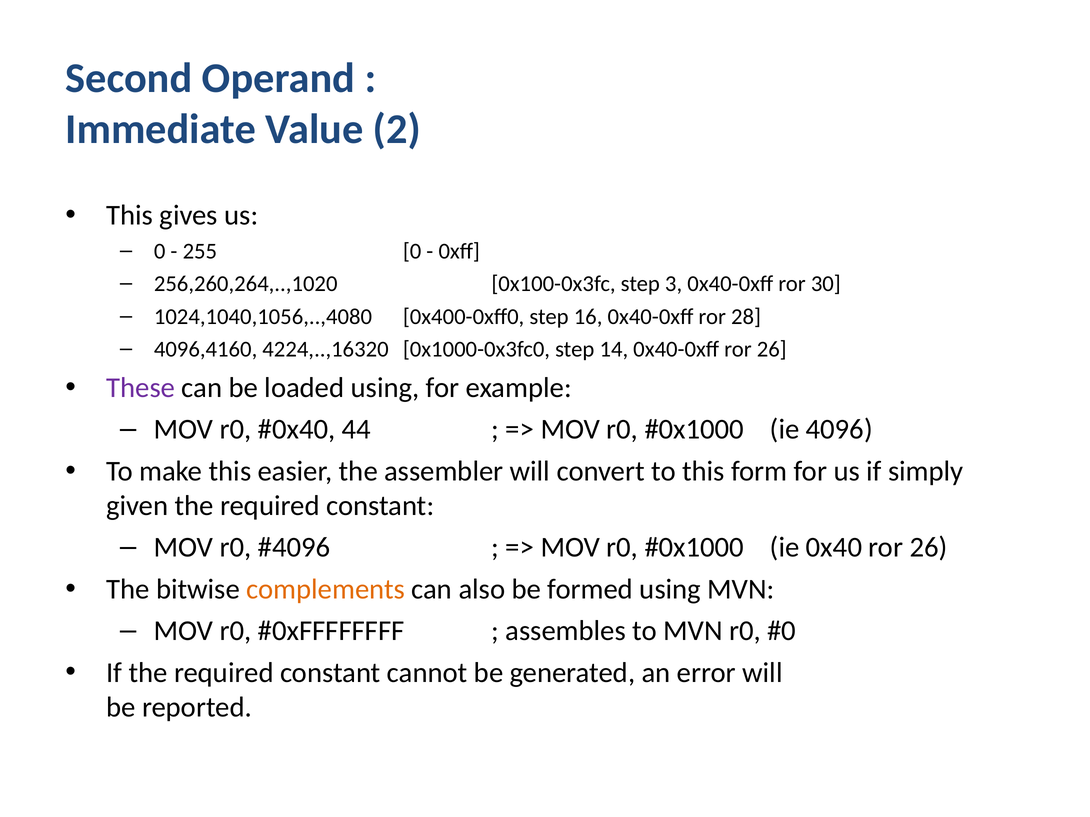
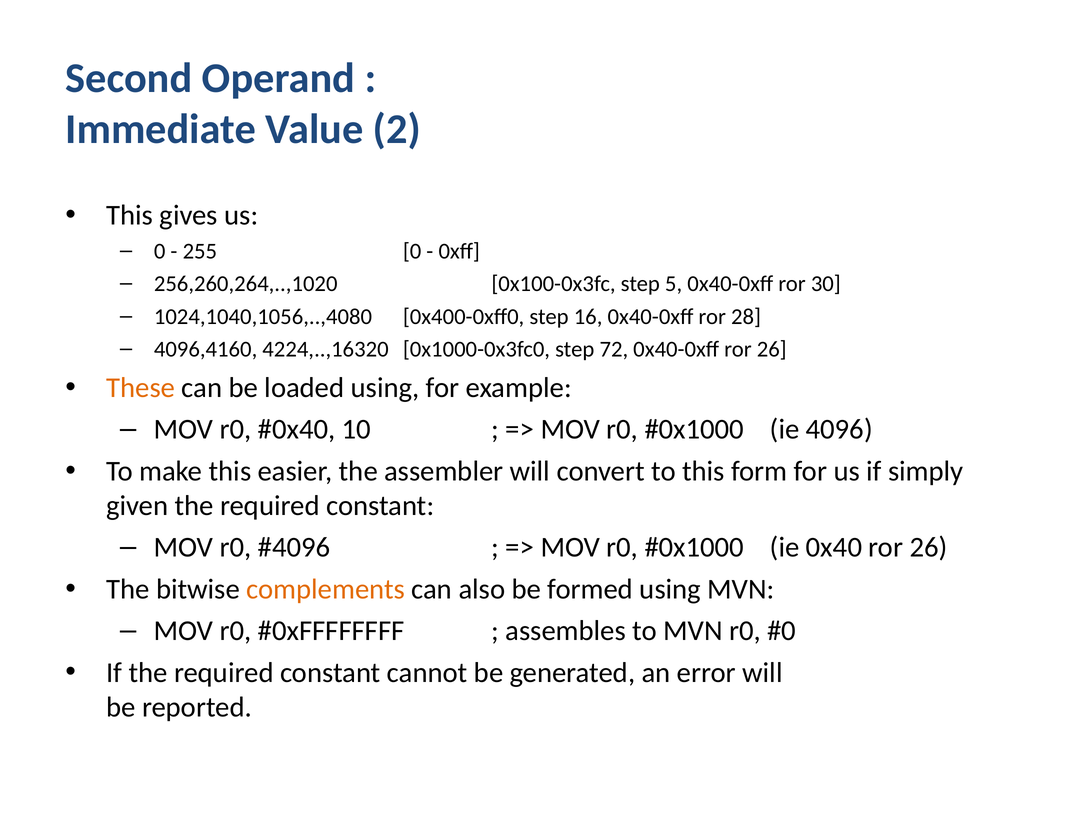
3: 3 -> 5 (674, 284)
14: 14 -> 72 (614, 349)
These colour: purple -> orange (141, 388)
44: 44 -> 10 (356, 430)
